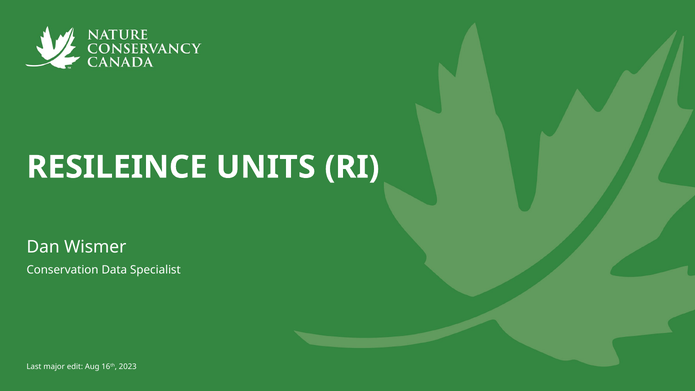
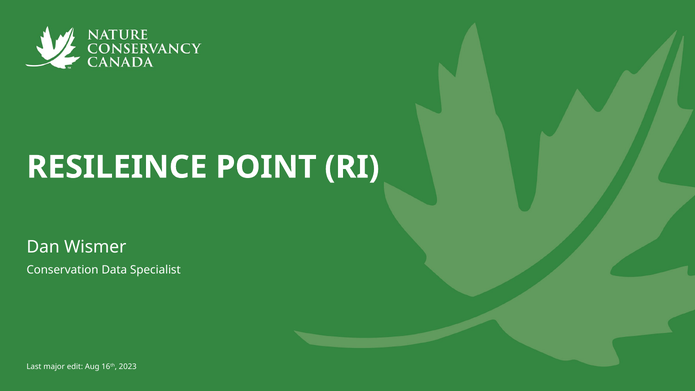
UNITS: UNITS -> POINT (266, 167)
